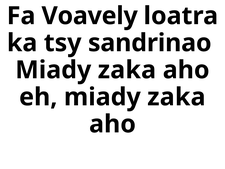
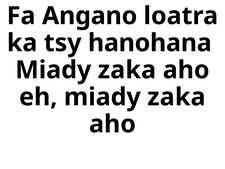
Voavely: Voavely -> Angano (90, 16)
sandrinao: sandrinao -> hanohana (150, 43)
